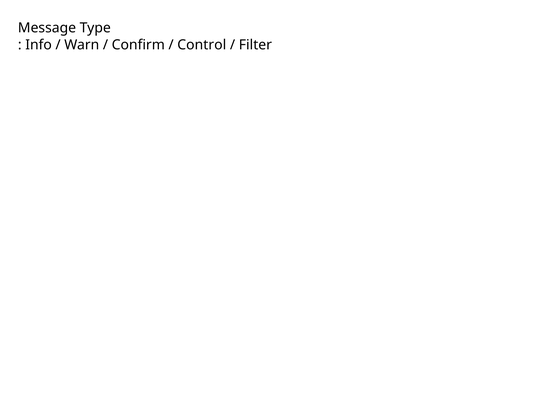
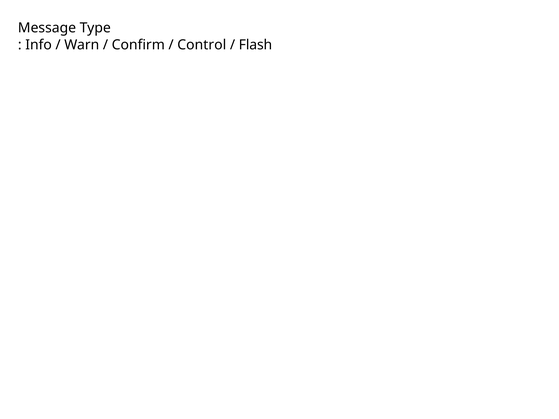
Filter: Filter -> Flash (255, 45)
